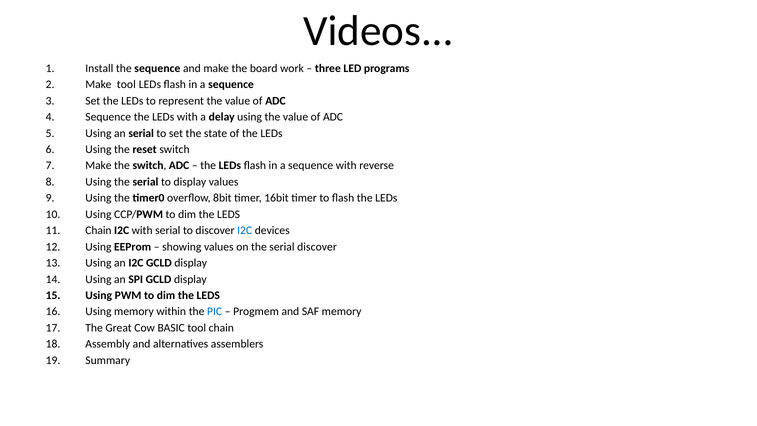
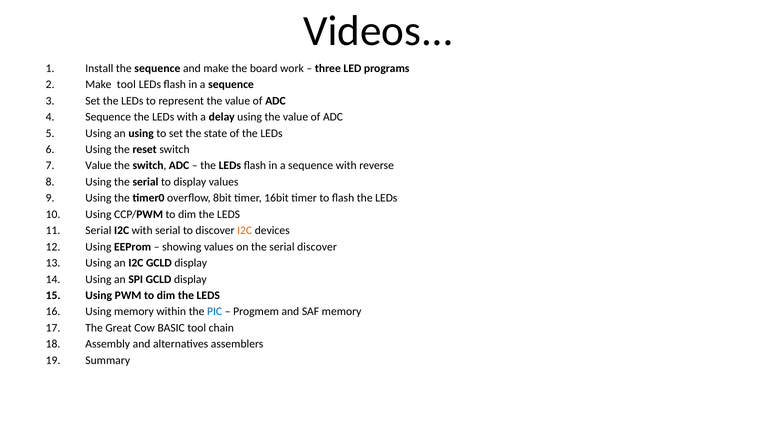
an serial: serial -> using (141, 133)
Make: Make -> Value (98, 166)
Chain: Chain -> Serial (98, 230)
I2C colour: blue -> orange (245, 230)
